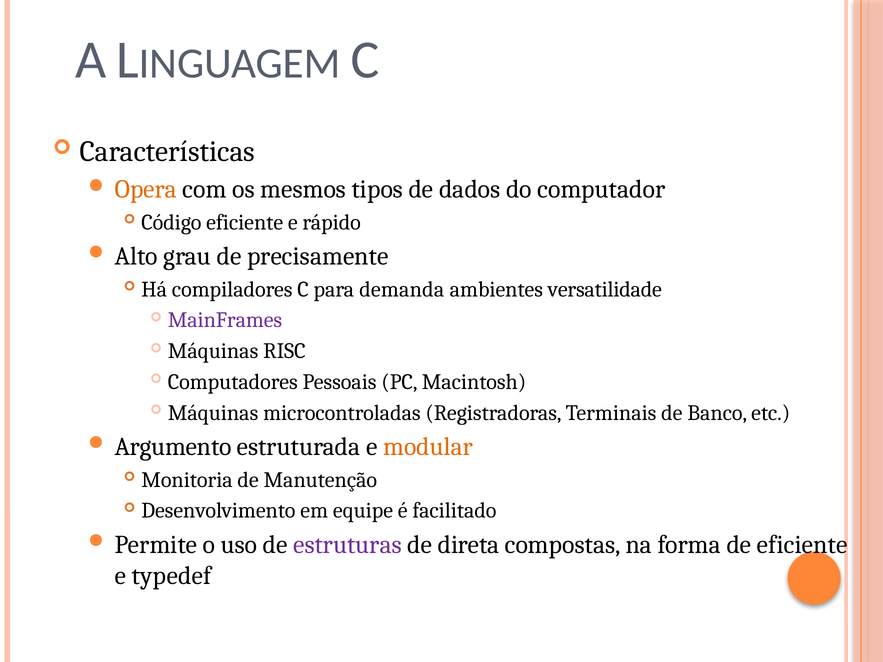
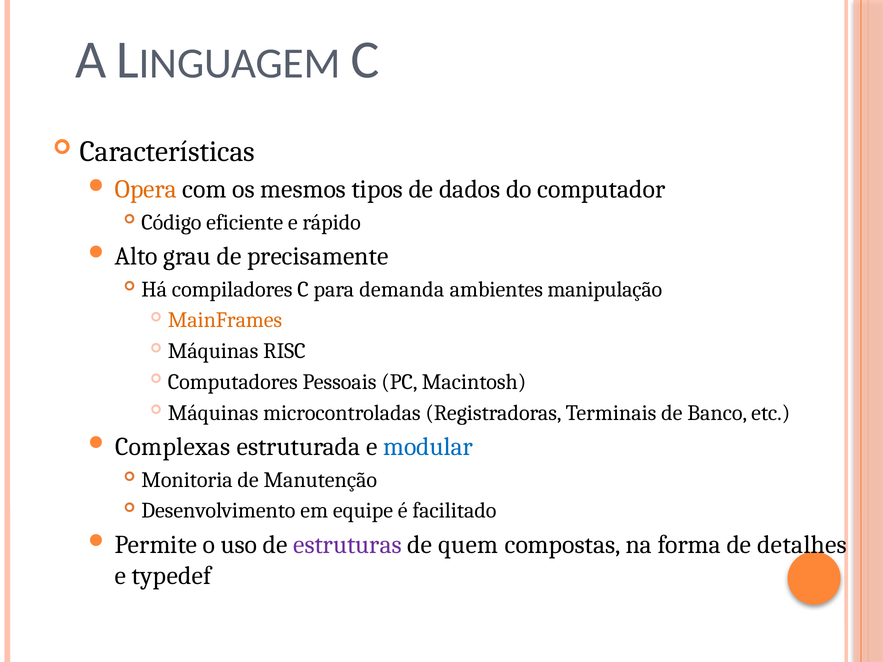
versatilidade: versatilidade -> manipulação (605, 289)
MainFrames colour: purple -> orange (225, 320)
Argumento: Argumento -> Complexas (173, 447)
modular colour: orange -> blue (428, 447)
direta: direta -> quem (468, 545)
de eficiente: eficiente -> detalhes (802, 545)
